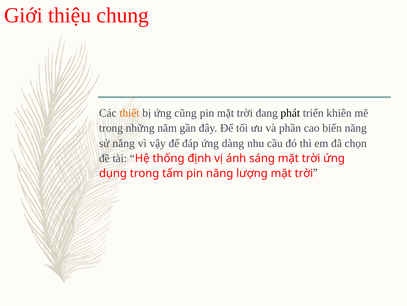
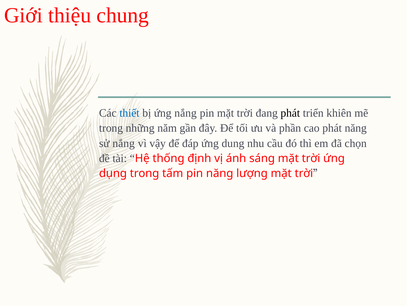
thiết colour: orange -> blue (129, 113)
ứng cũng: cũng -> nắng (186, 113)
cao biến: biến -> phát (332, 128)
dàng: dàng -> dung (233, 143)
